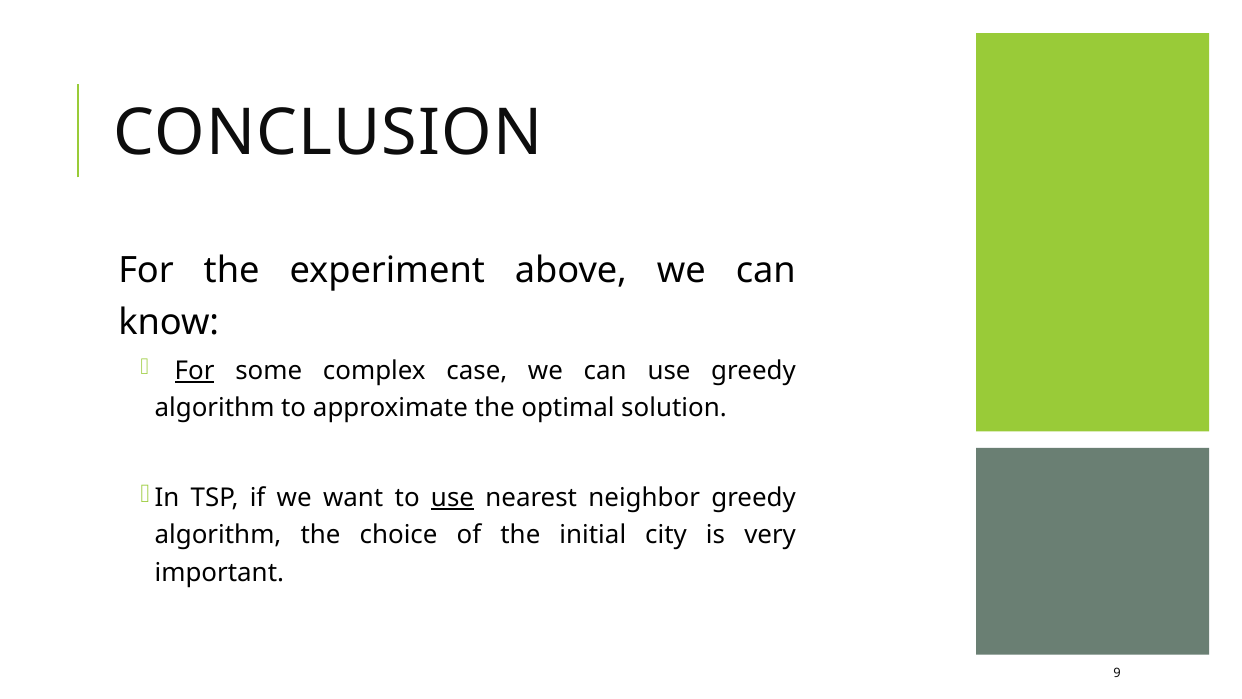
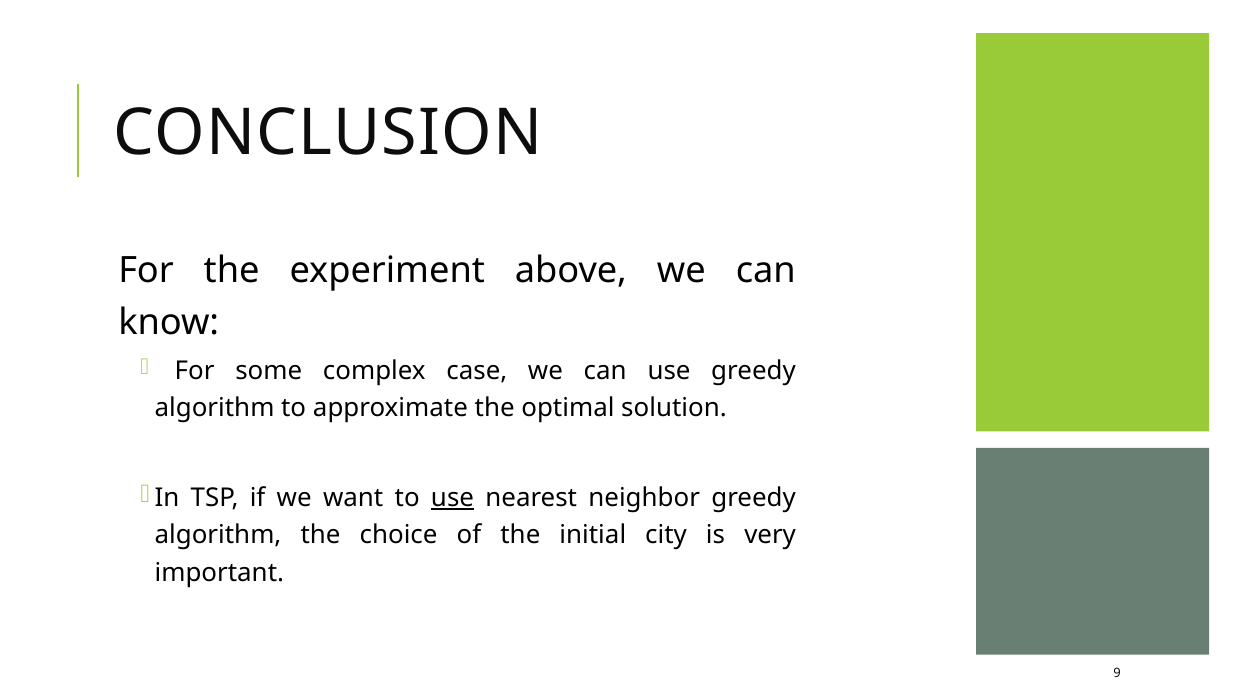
For underline: present -> none (195, 370)
